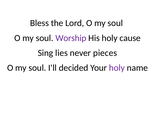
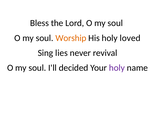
Worship colour: purple -> orange (71, 38)
cause: cause -> loved (130, 38)
pieces: pieces -> revival (105, 53)
